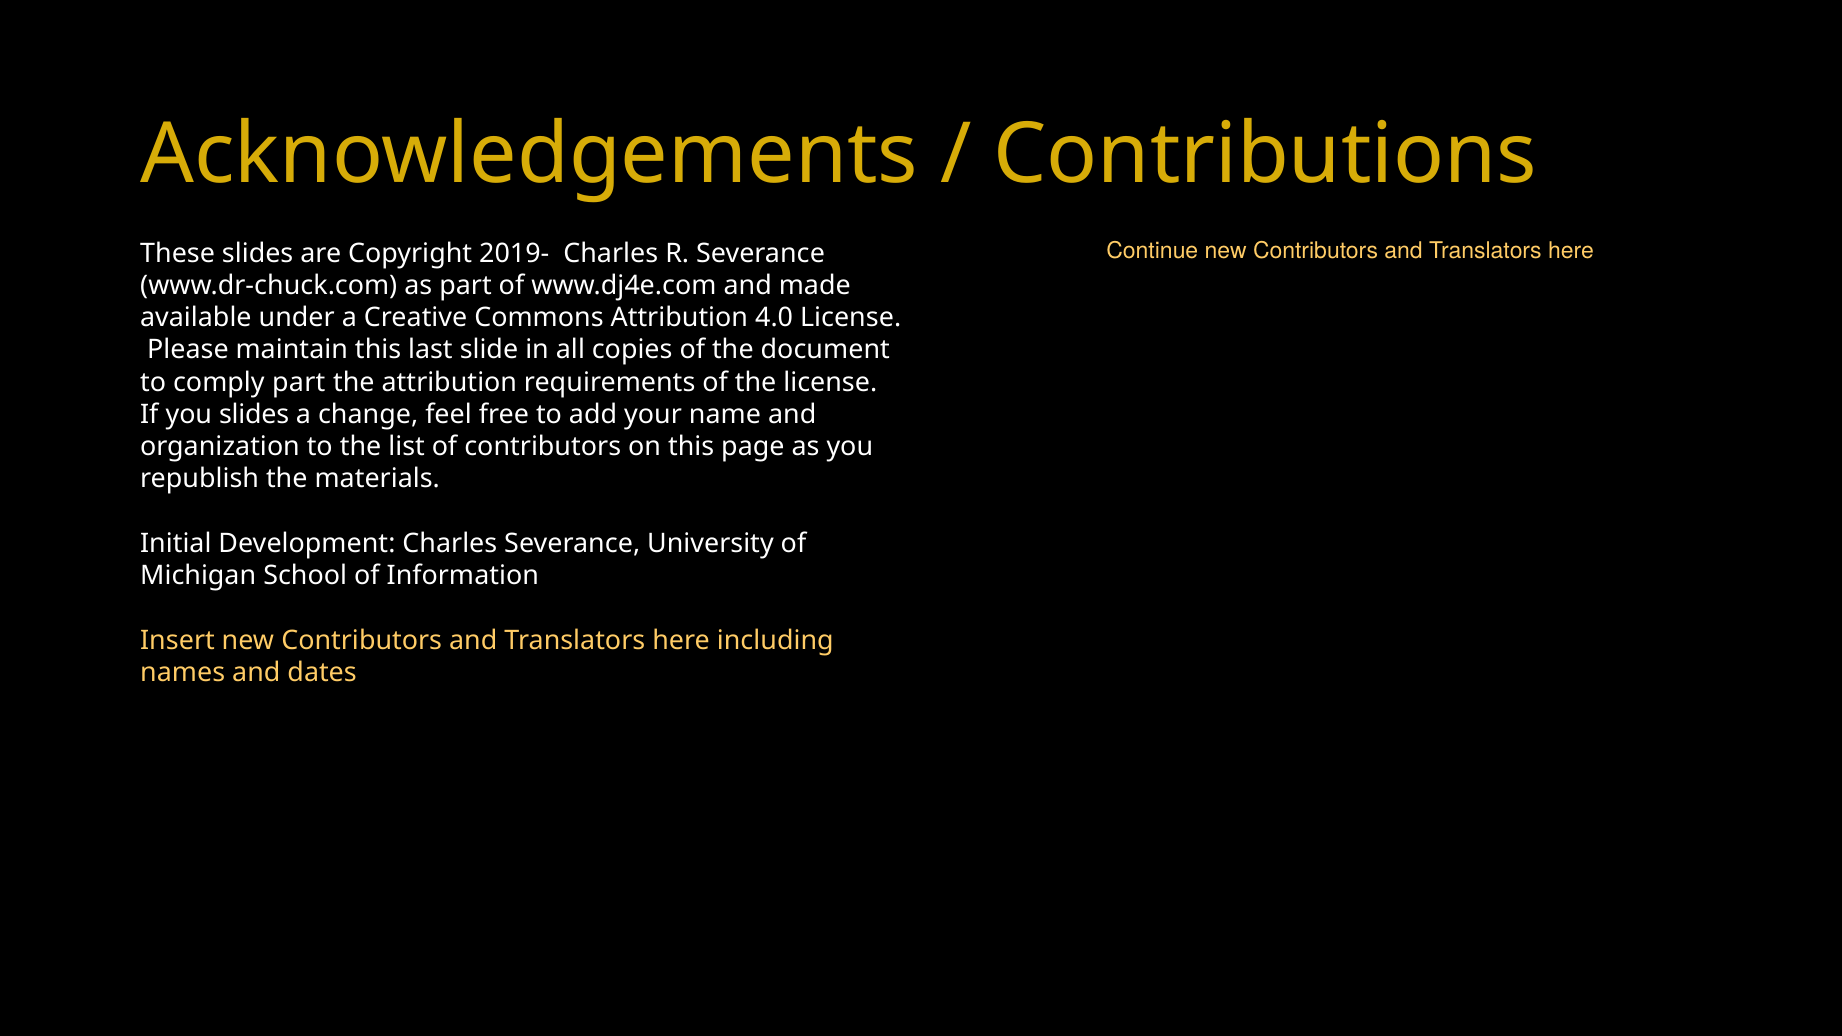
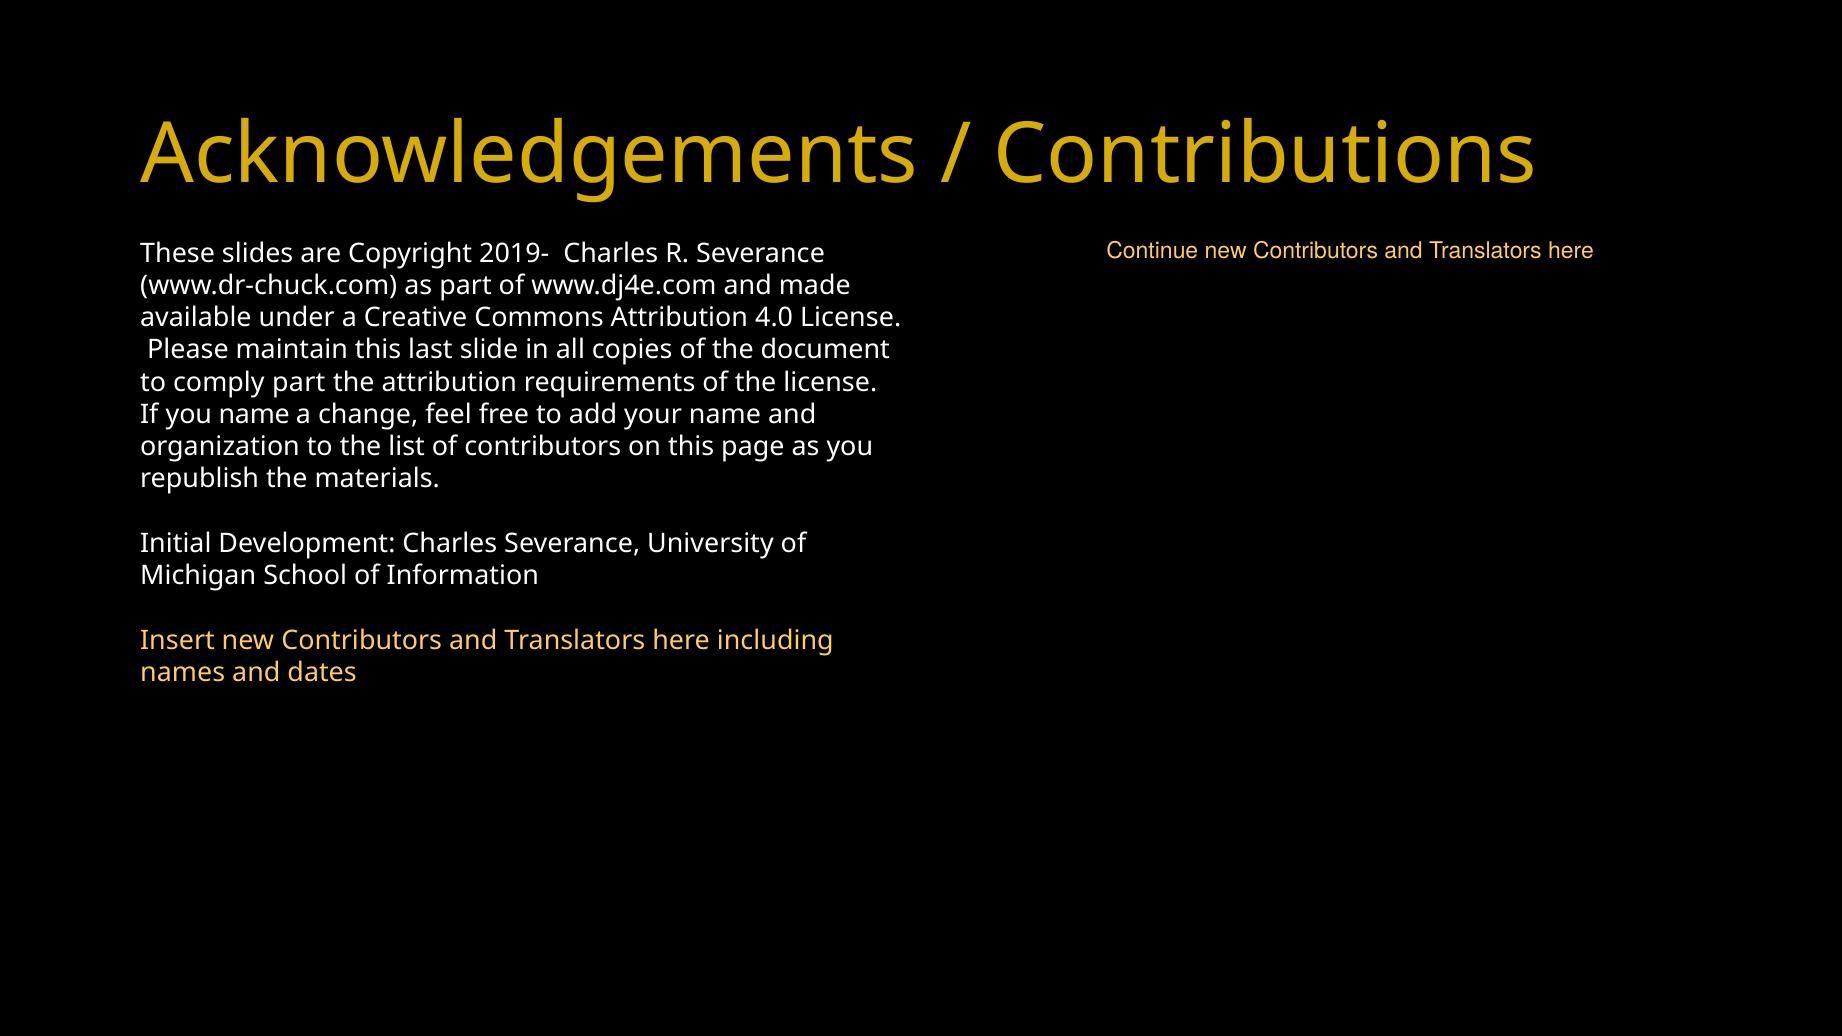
you slides: slides -> name (254, 415)
